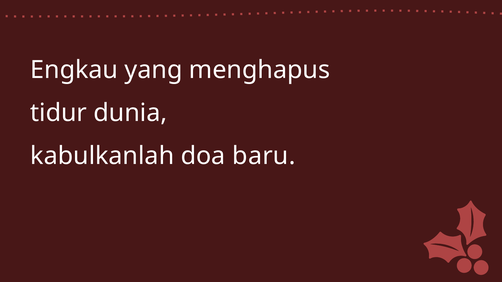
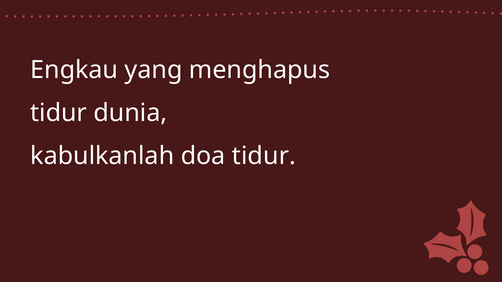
doa baru: baru -> tidur (264, 156)
